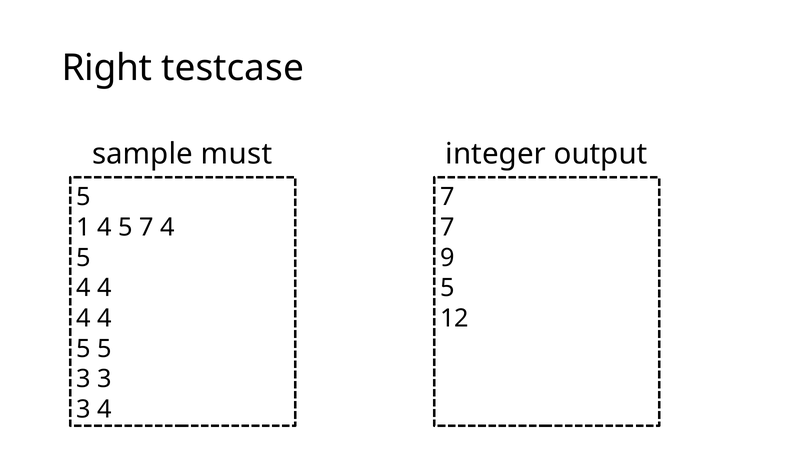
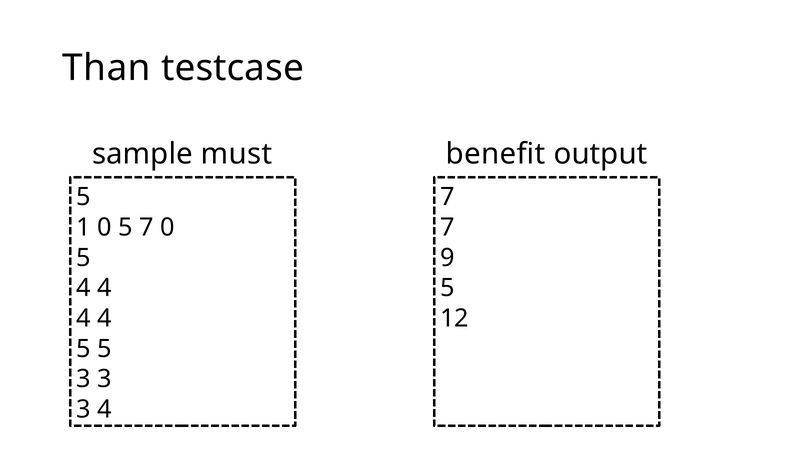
Right: Right -> Than (106, 68)
integer: integer -> benefit (496, 154)
1 4: 4 -> 0 (104, 227)
7 4: 4 -> 0 (168, 227)
